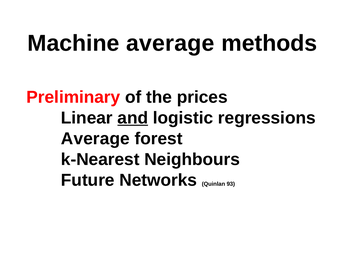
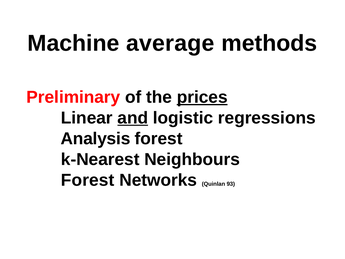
prices underline: none -> present (202, 97)
Average: Average -> Analysis (96, 139)
Future: Future -> Forest (88, 180)
